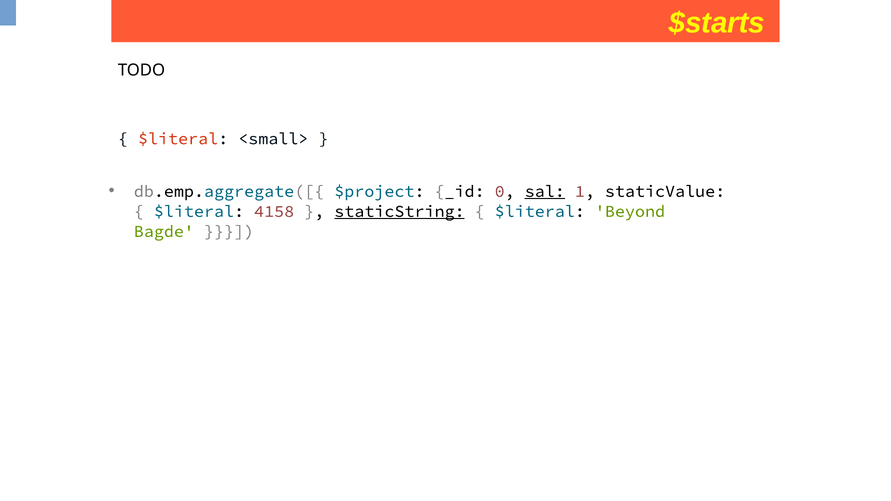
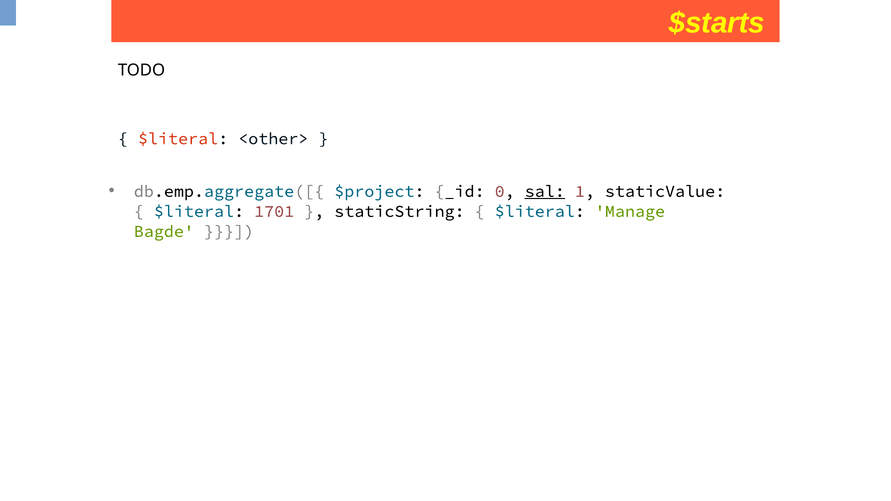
<small>: <small> -> <other> (273, 139)
4158: 4158 -> 1701 (274, 211)
staticString underline: present -> none (399, 211)
Beyond: Beyond -> Manage (630, 211)
